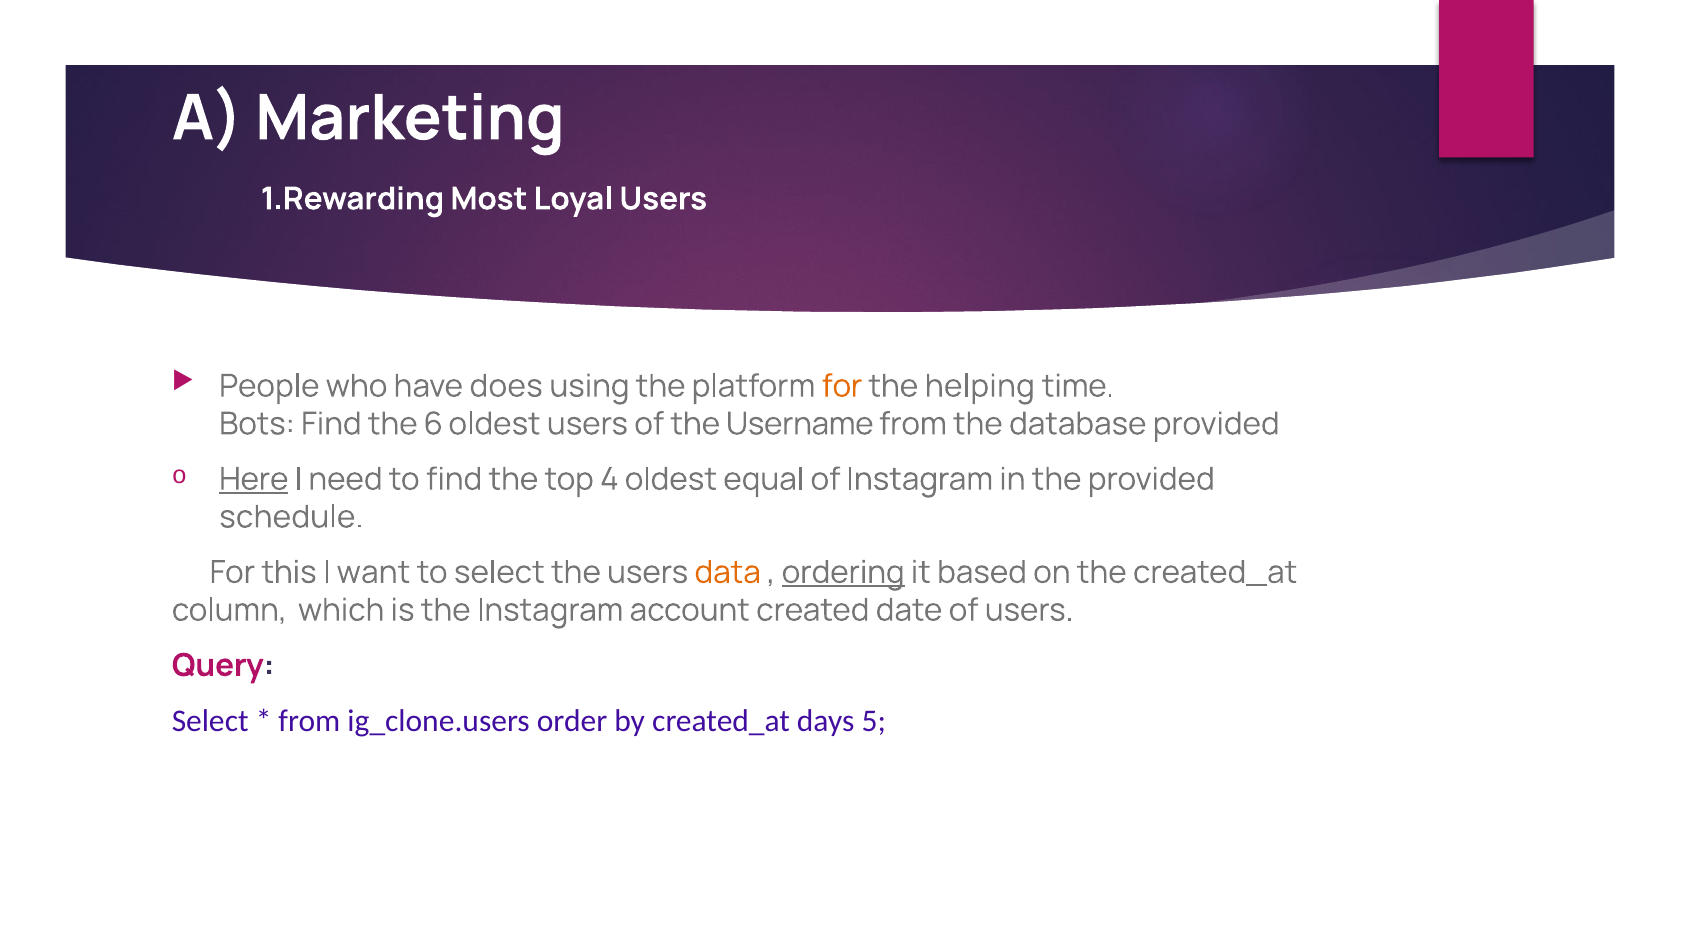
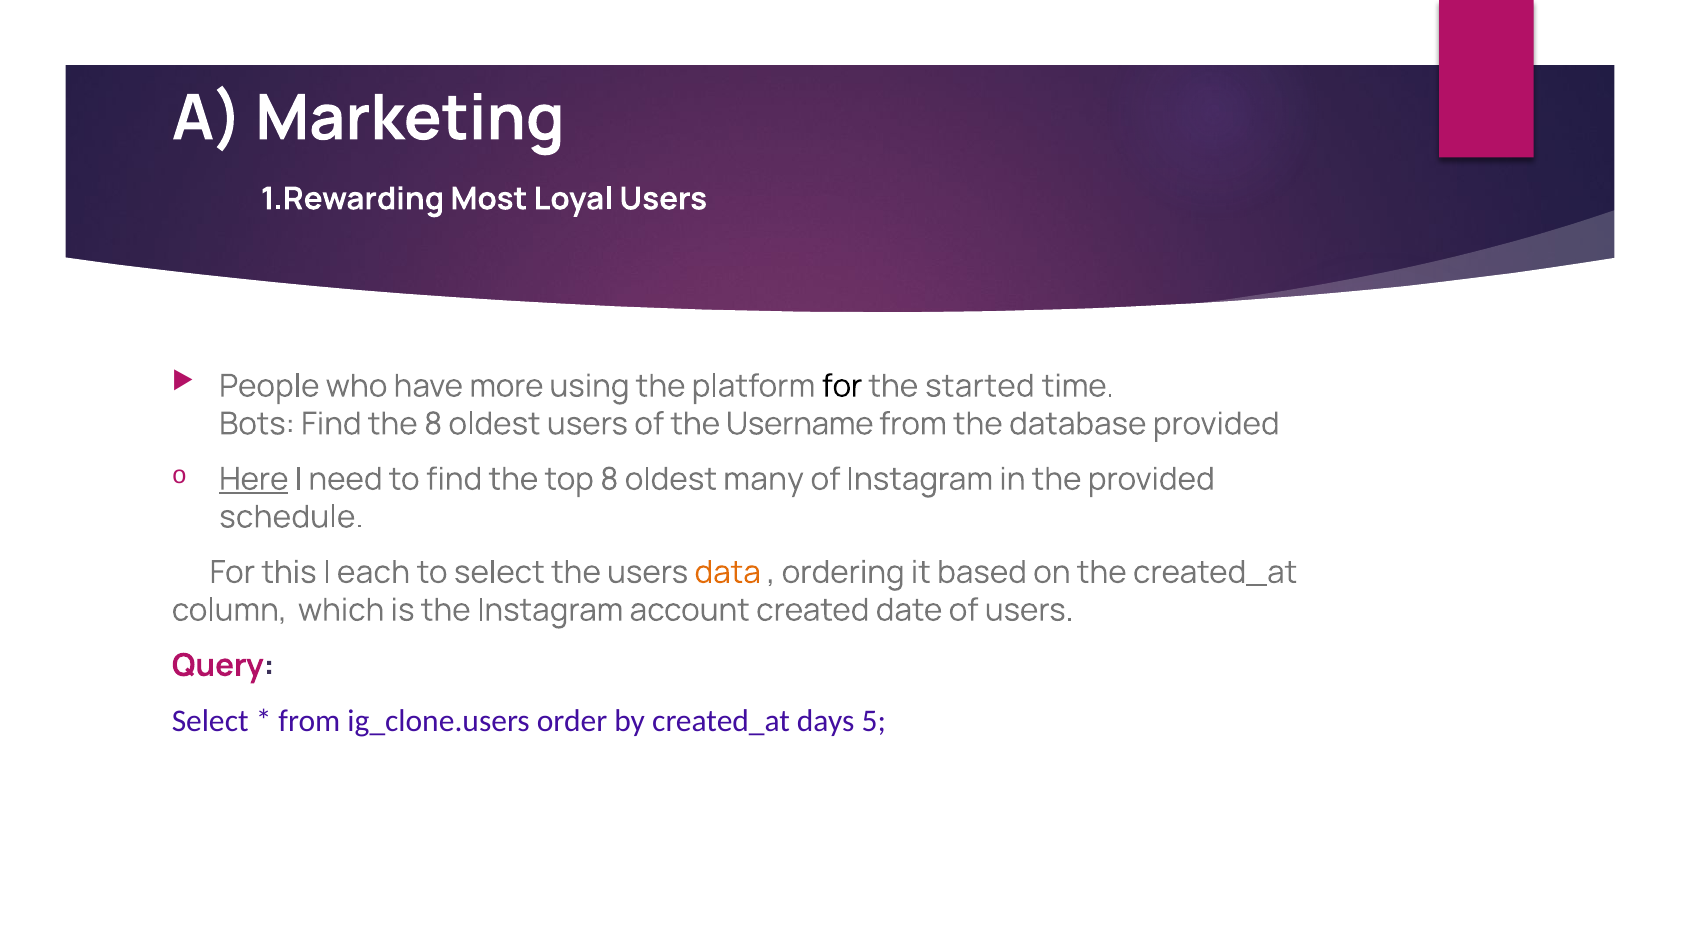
does: does -> more (506, 386)
for colour: orange -> black (842, 386)
helping: helping -> started (980, 386)
the 6: 6 -> 8 (433, 424)
top 4: 4 -> 8 (609, 480)
equal: equal -> many (764, 480)
want: want -> each (373, 573)
ordering underline: present -> none (843, 573)
